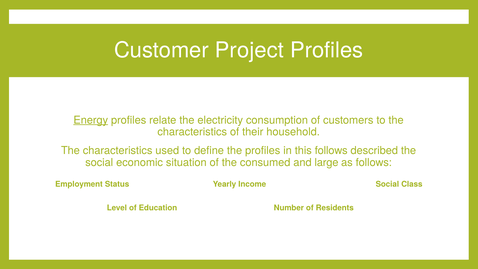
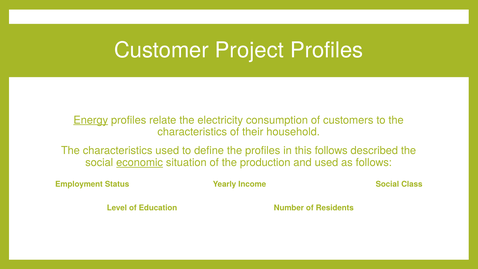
economic underline: none -> present (140, 162)
consumed: consumed -> production (265, 162)
and large: large -> used (326, 162)
